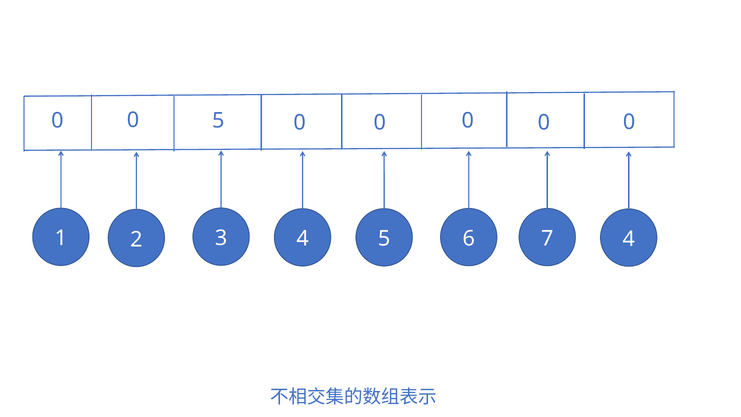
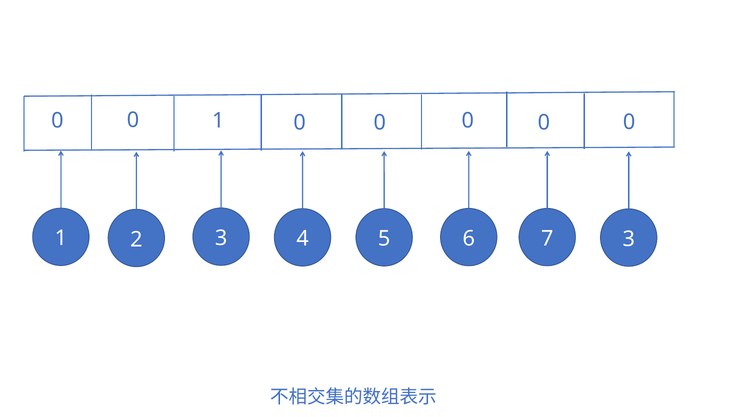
0 5: 5 -> 1 (218, 120)
7 4: 4 -> 3 (629, 239)
